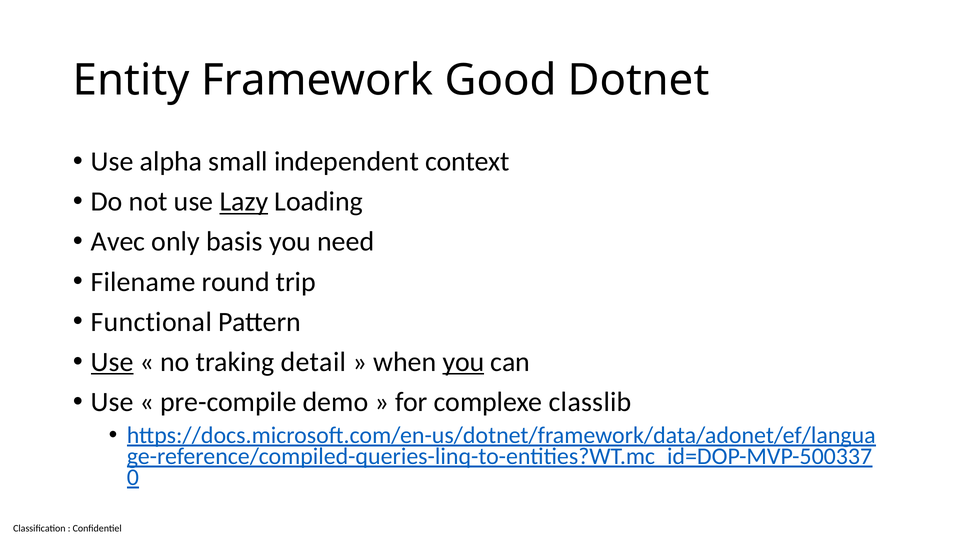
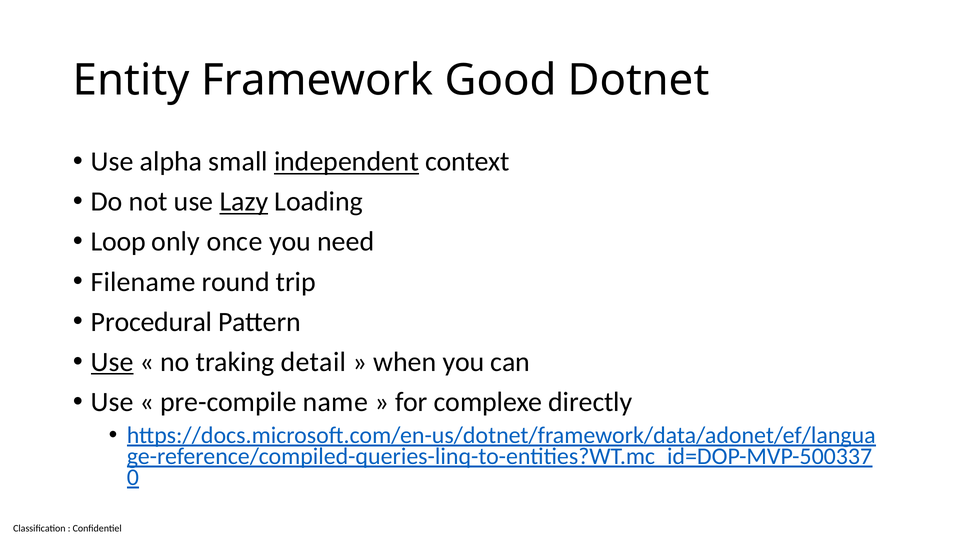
independent underline: none -> present (346, 162)
Avec: Avec -> Loop (118, 242)
basis: basis -> once (234, 242)
Functional: Functional -> Procedural (152, 322)
you underline: present -> none (463, 362)
demo: demo -> name (335, 402)
classlib: classlib -> directly (590, 402)
